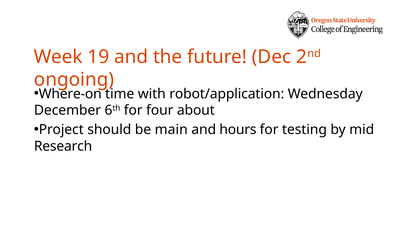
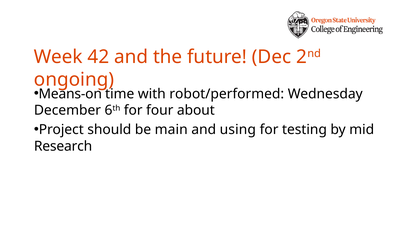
19: 19 -> 42 (98, 57)
Where-on: Where-on -> Means-on (70, 94)
robot/application: robot/application -> robot/performed (227, 94)
hours: hours -> using (238, 129)
